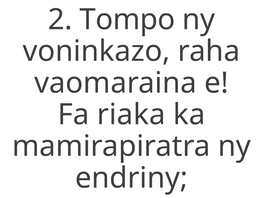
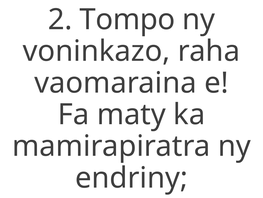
riaka: riaka -> maty (131, 114)
